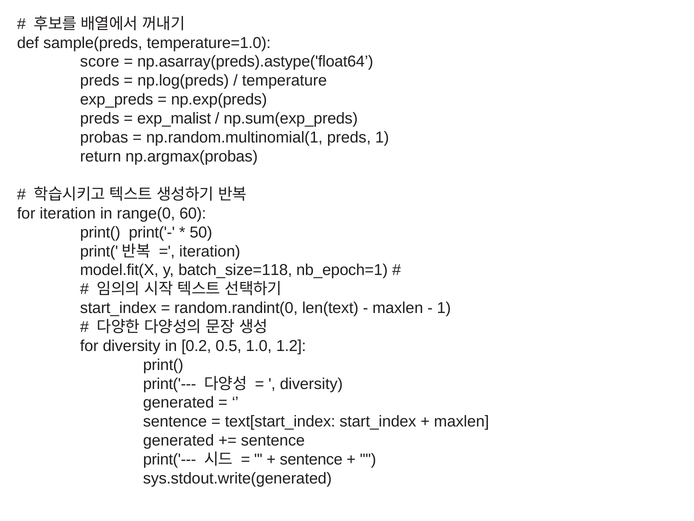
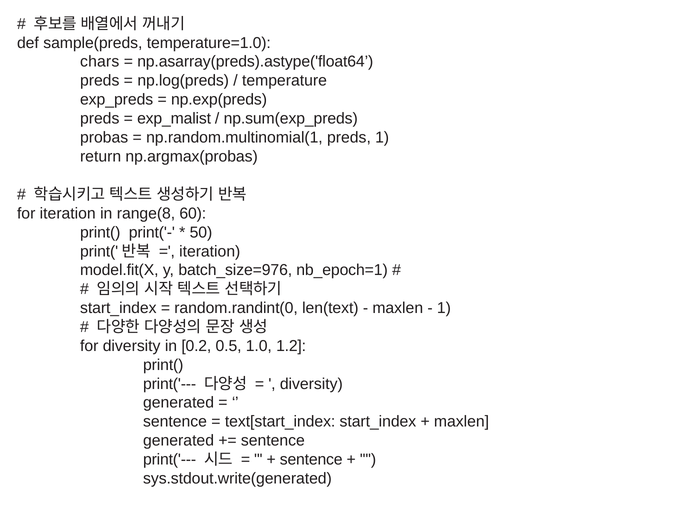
score: score -> chars (100, 62)
range(0: range(0 -> range(8 (146, 213)
batch_size=118: batch_size=118 -> batch_size=976 (235, 270)
